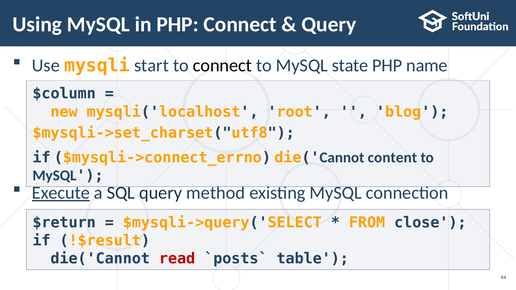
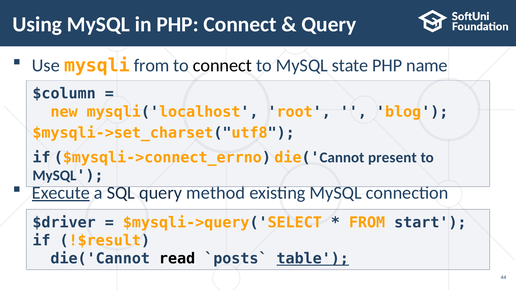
mysqli start: start -> from (152, 65)
content: content -> present (392, 158)
$return: $return -> $driver (64, 223)
close: close -> start (430, 223)
read colour: red -> black (177, 259)
table underline: none -> present (313, 259)
